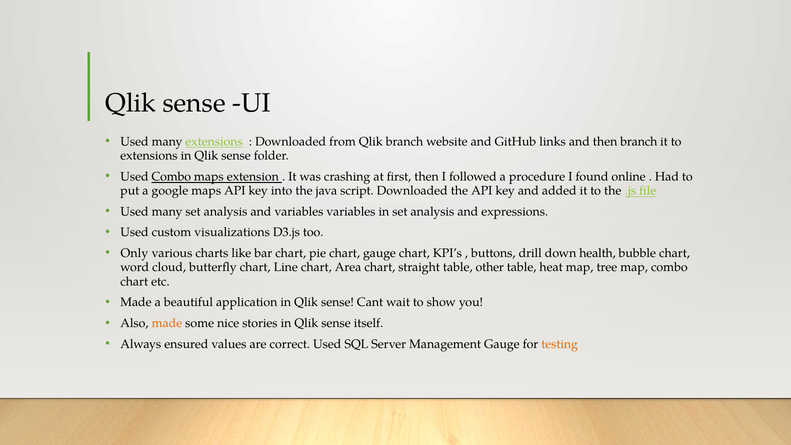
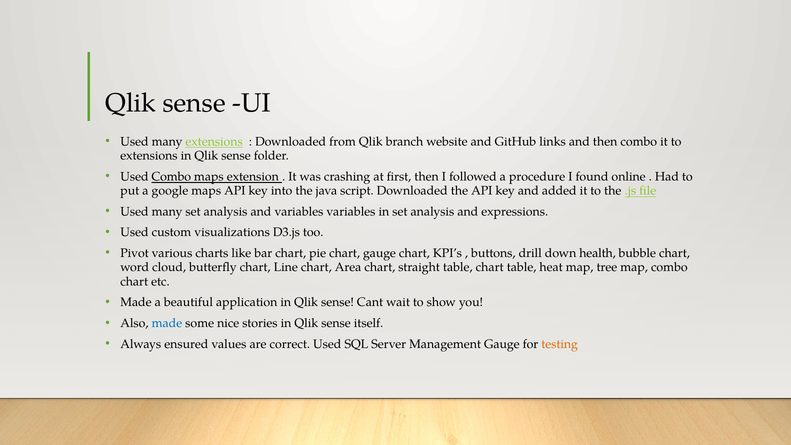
then branch: branch -> combo (639, 141)
Only: Only -> Pivot (135, 253)
table other: other -> chart (490, 267)
made colour: orange -> blue (167, 323)
